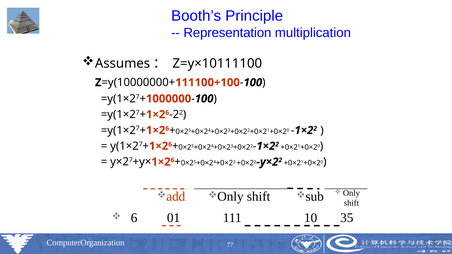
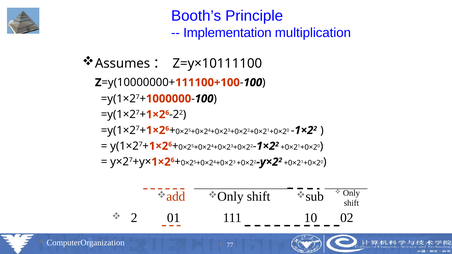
Representation: Representation -> Implementation (227, 33)
6: 6 -> 2 (134, 218)
35: 35 -> 02 (347, 218)
